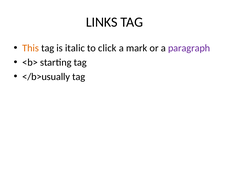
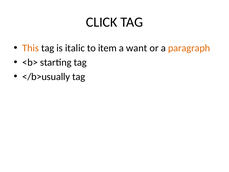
LINKS: LINKS -> CLICK (102, 22)
click: click -> item (107, 48)
mark: mark -> want (137, 48)
paragraph colour: purple -> orange (189, 48)
